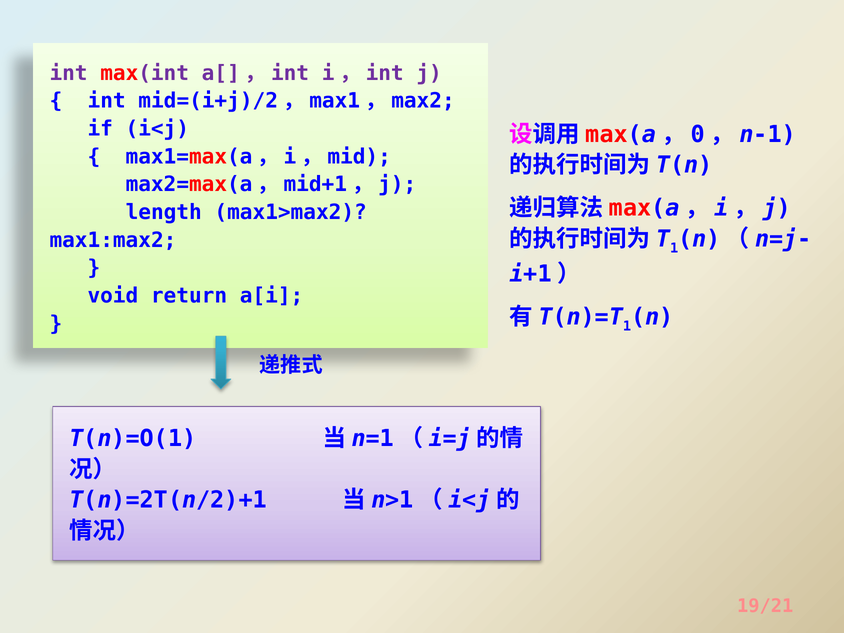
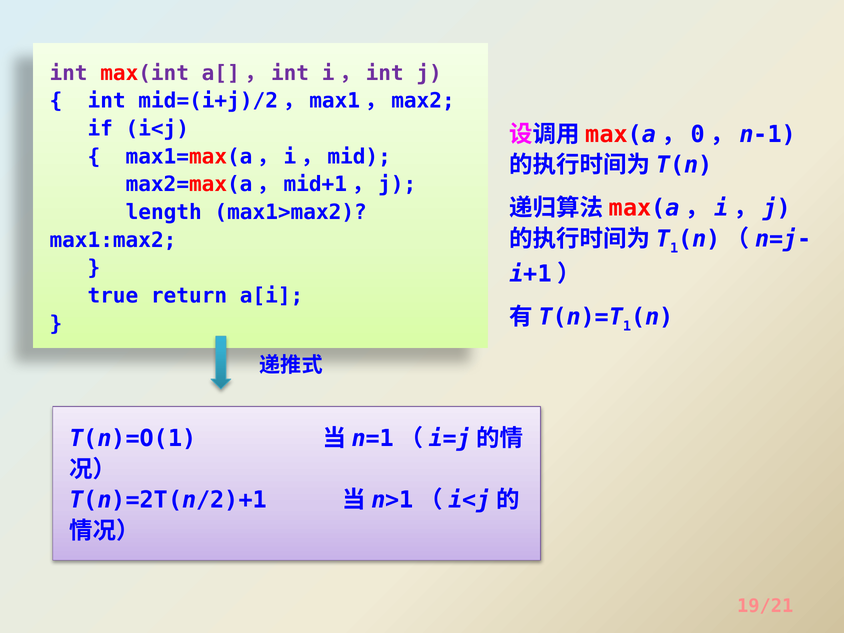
void: void -> true (113, 296)
